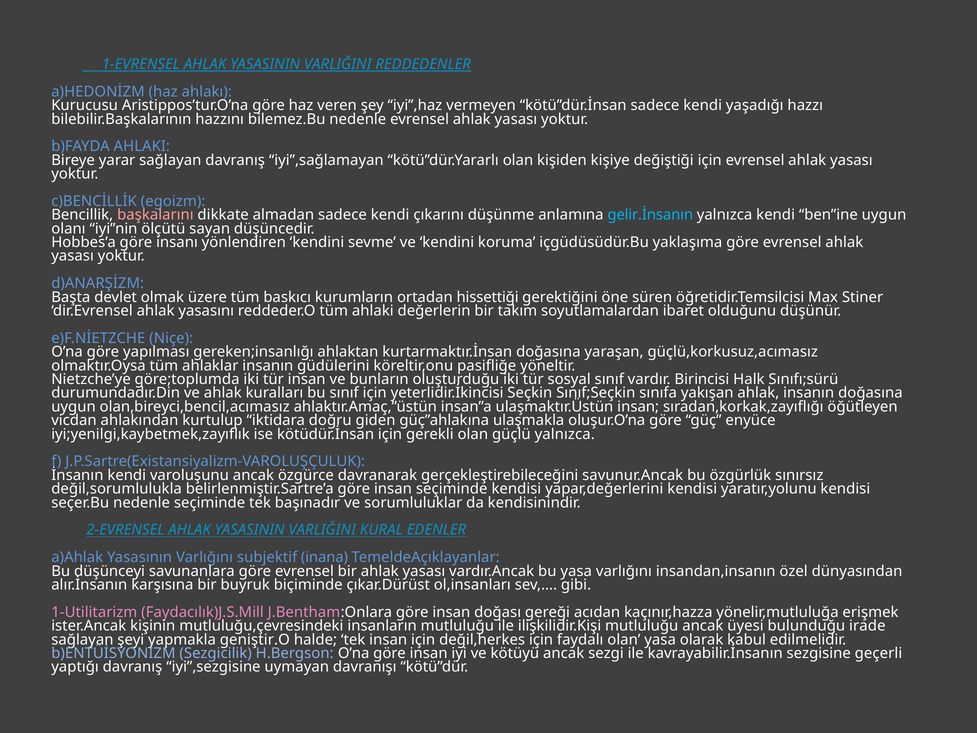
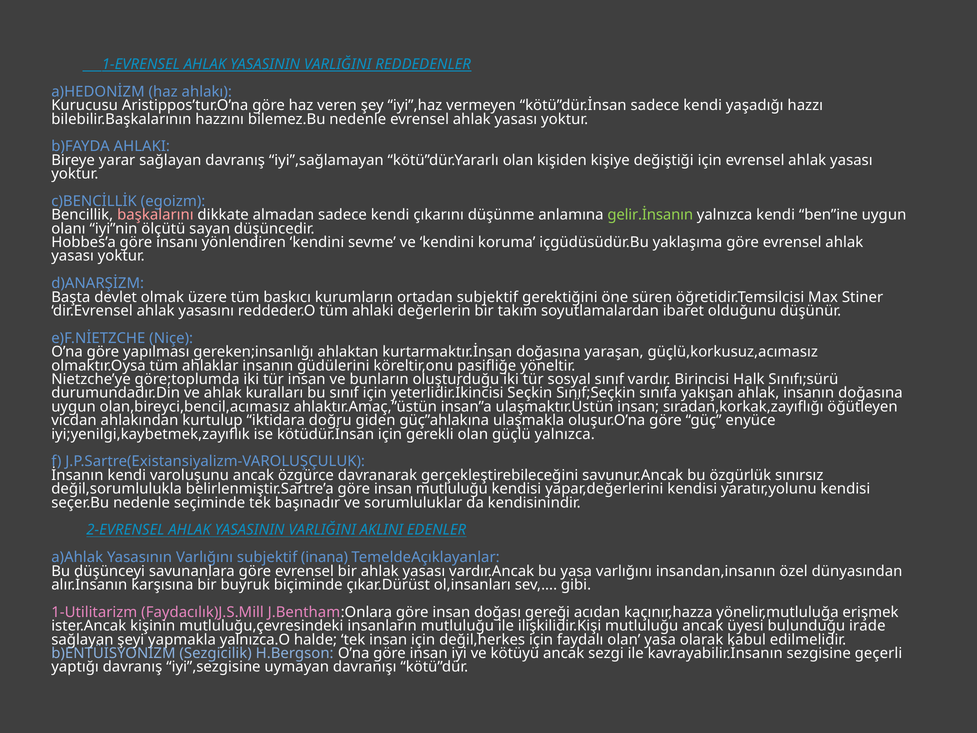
gelir.İnsanın colour: light blue -> light green (650, 215)
ortadan hissettiği: hissettiği -> subjektif (487, 297)
insan seçiminde: seçiminde -> mutluluğu (452, 489)
KURAL: KURAL -> AKLINI (381, 530)
geniştir.O: geniştir.O -> yalnızca.O (255, 639)
